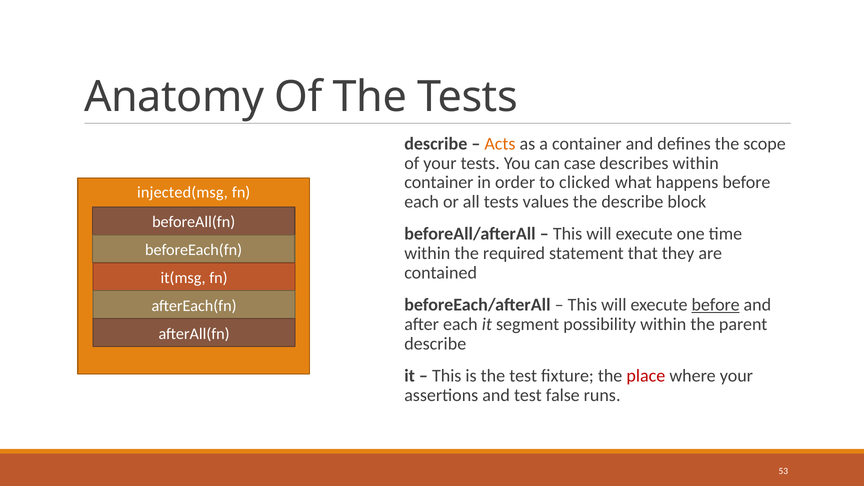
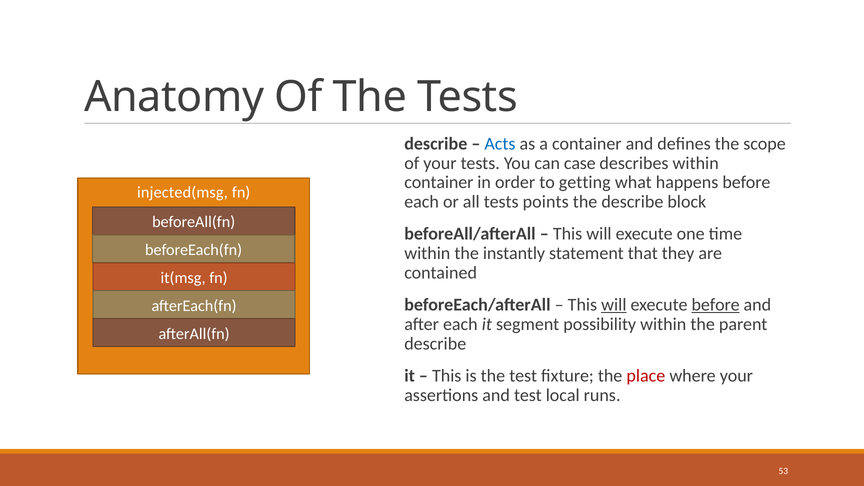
Acts colour: orange -> blue (500, 144)
clicked: clicked -> getting (585, 183)
values: values -> points (546, 202)
required: required -> instantly (514, 253)
will underline: none -> present (614, 305)
false: false -> local (563, 395)
